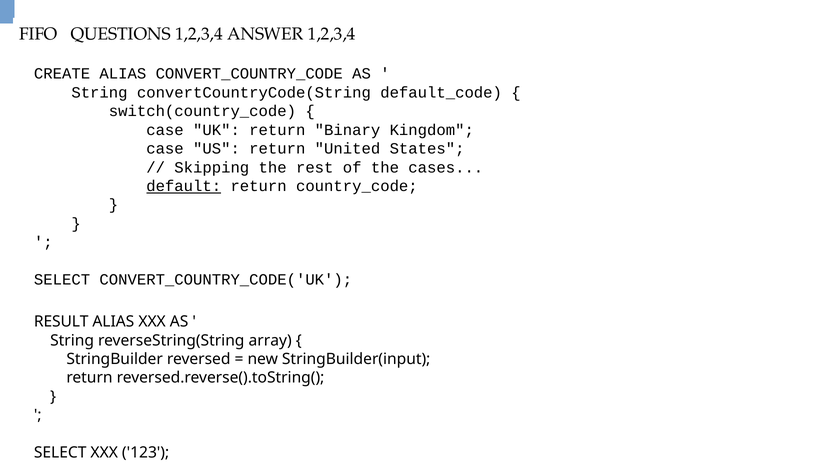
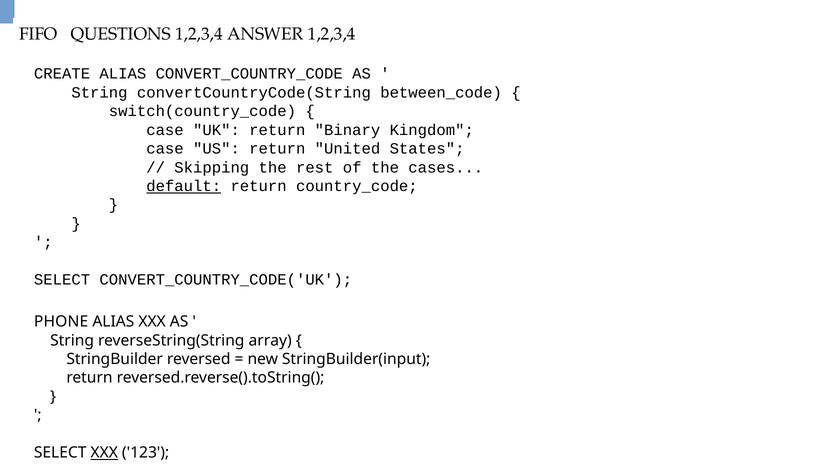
default_code: default_code -> between_code (441, 93)
RESULT: RESULT -> PHONE (61, 322)
XXX underline: none -> present (104, 453)
